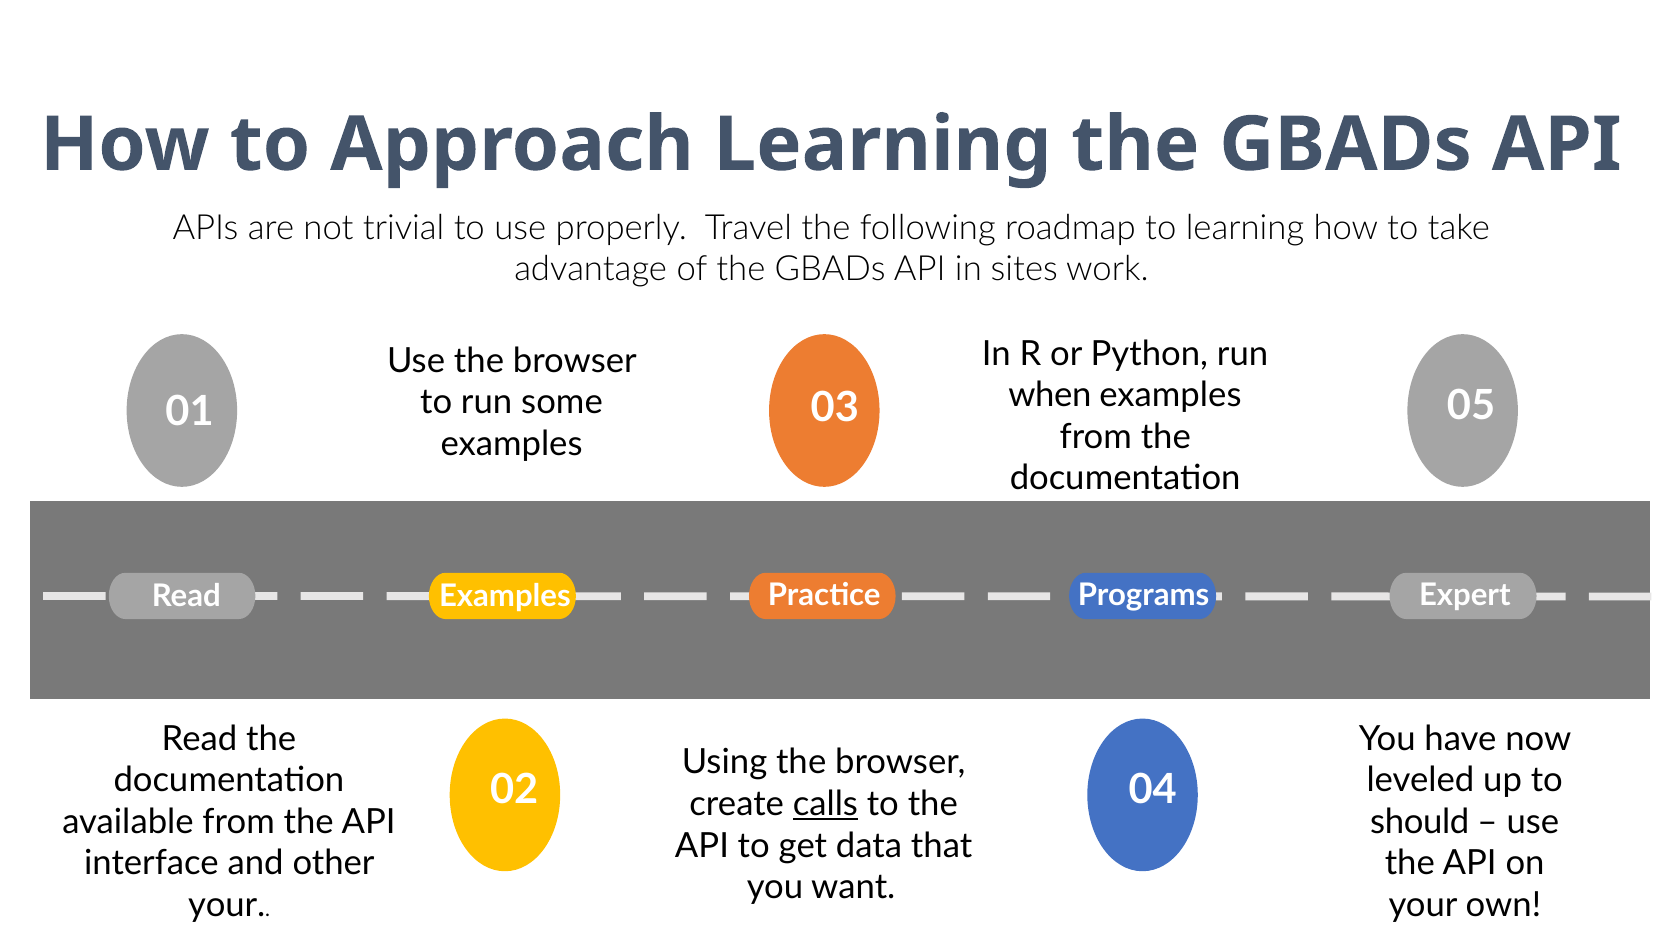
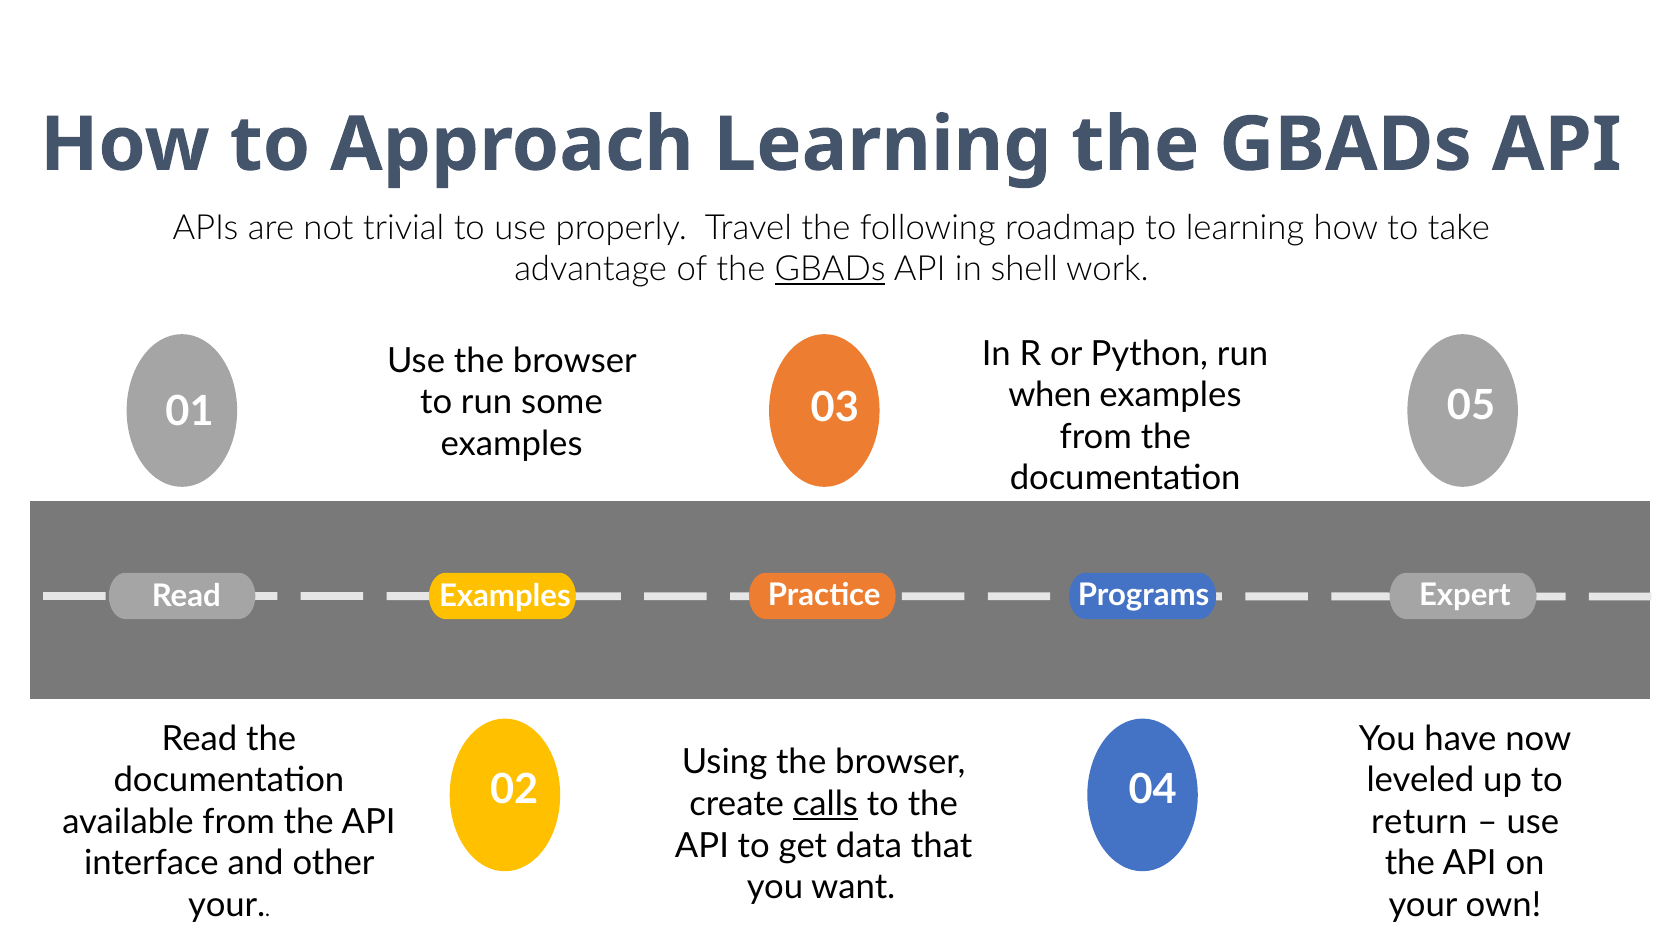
GBADs underline: none -> present (830, 269)
sites: sites -> shell (1024, 269)
should: should -> return (1419, 822)
